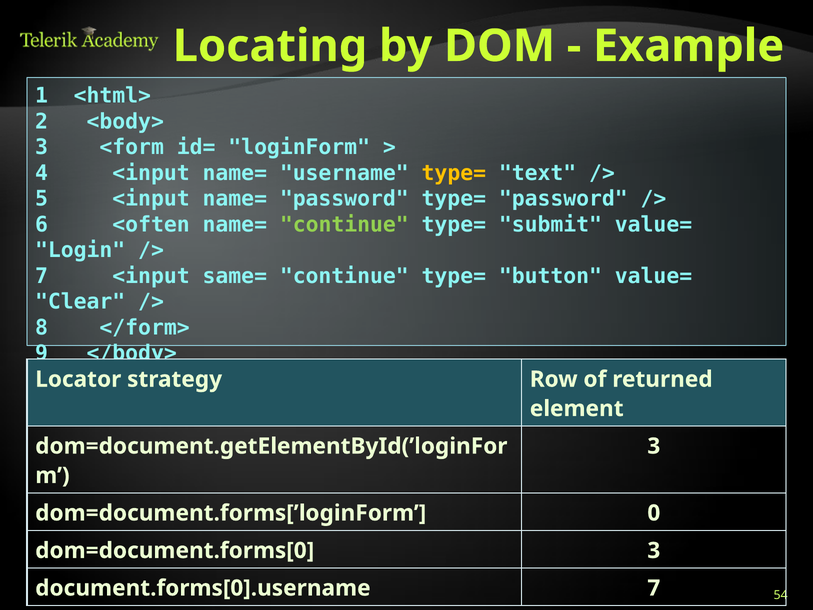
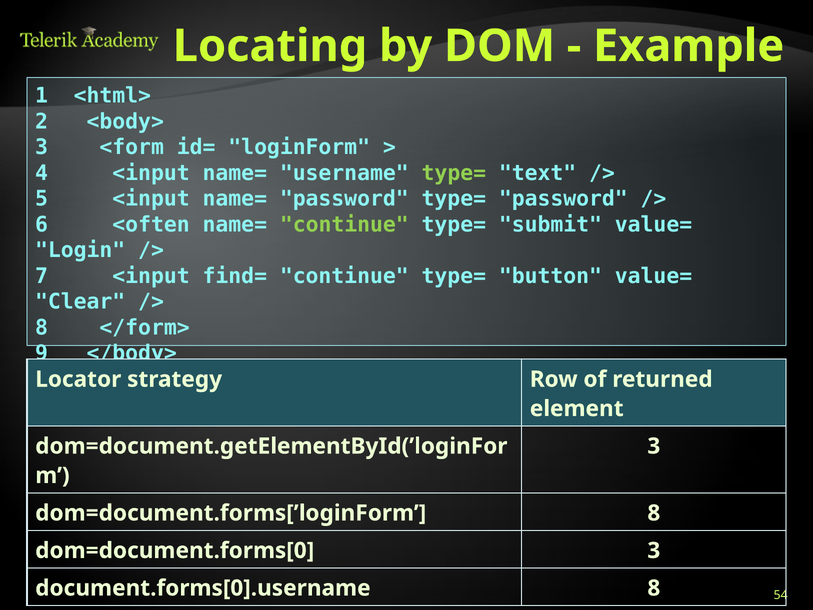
type= colour: yellow -> light green (454, 173)
same=: same= -> find= (235, 276)
dom=document.forms[’loginForm 0: 0 -> 8 (654, 513)
document.forms[0].username 7: 7 -> 8 (654, 588)
